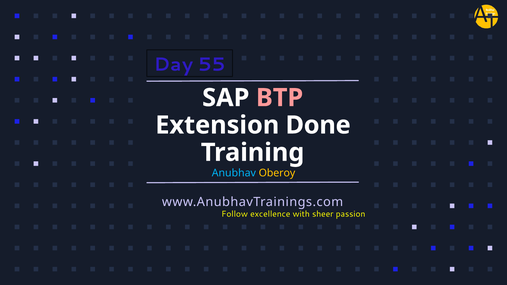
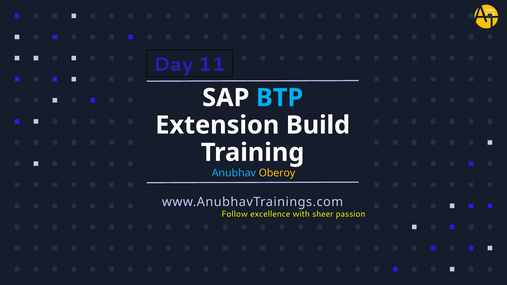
55: 55 -> 11 (212, 65)
BTP colour: pink -> light blue (280, 98)
Done: Done -> Build (318, 125)
